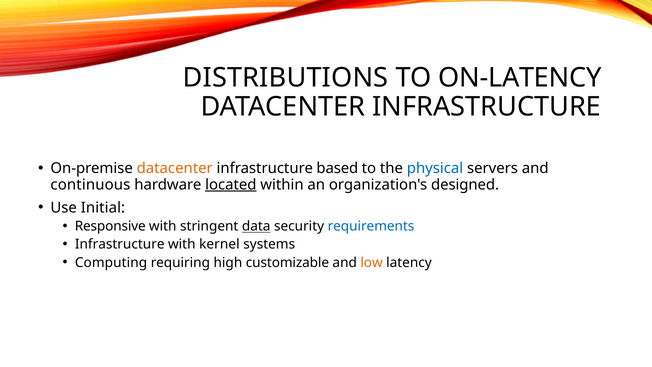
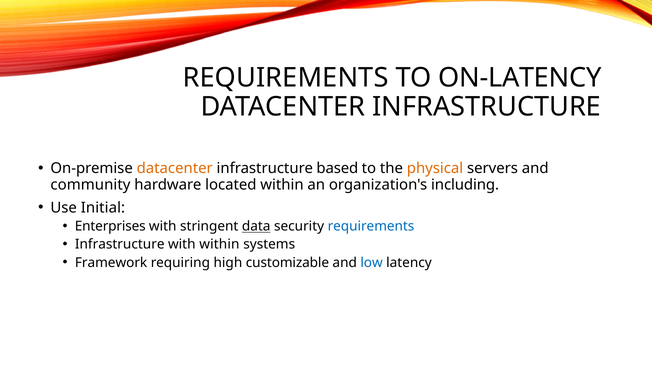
DISTRIBUTIONS: DISTRIBUTIONS -> REQUIREMENTS (286, 77)
physical colour: blue -> orange (435, 168)
continuous: continuous -> community (90, 185)
located underline: present -> none (231, 185)
designed: designed -> including (465, 185)
Responsive: Responsive -> Enterprises (110, 226)
with kernel: kernel -> within (219, 244)
Computing: Computing -> Framework (111, 262)
low colour: orange -> blue (372, 262)
